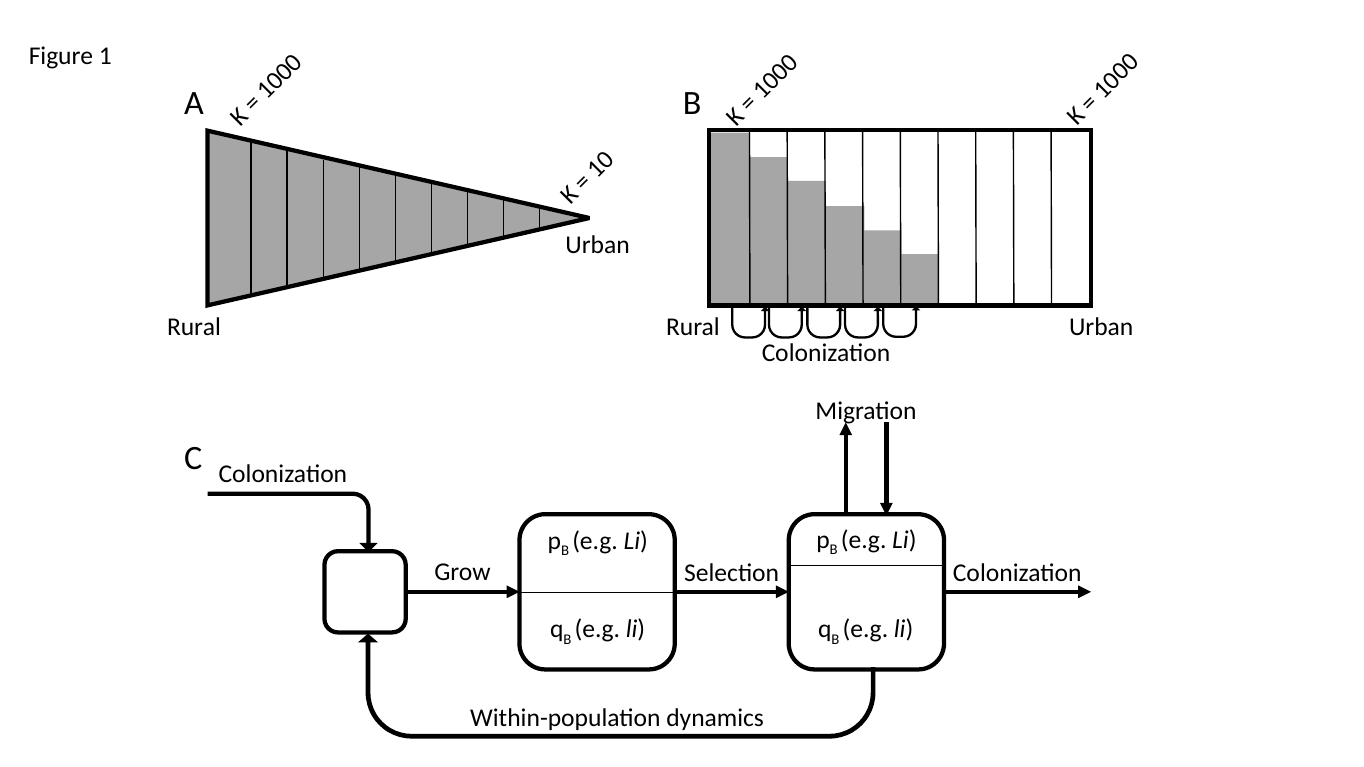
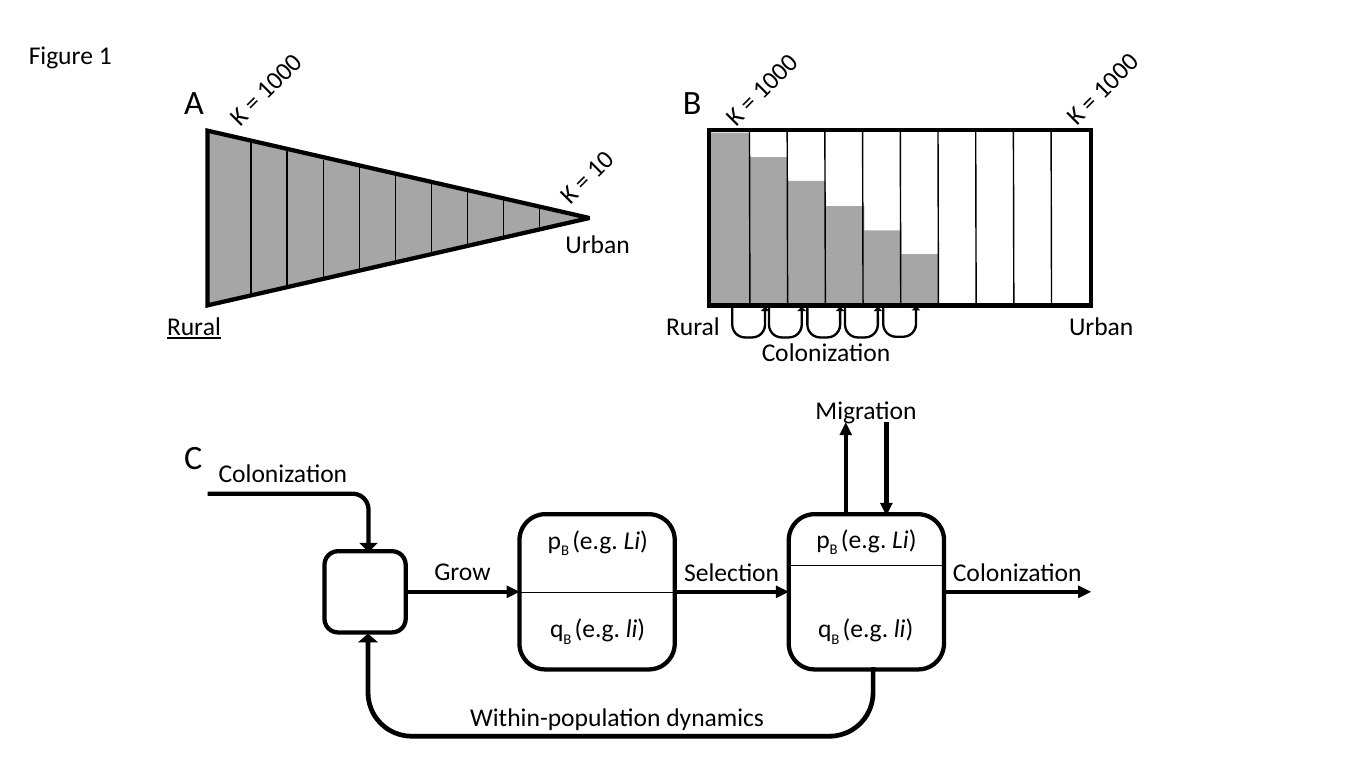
Rural underline: none -> present (194, 327)
